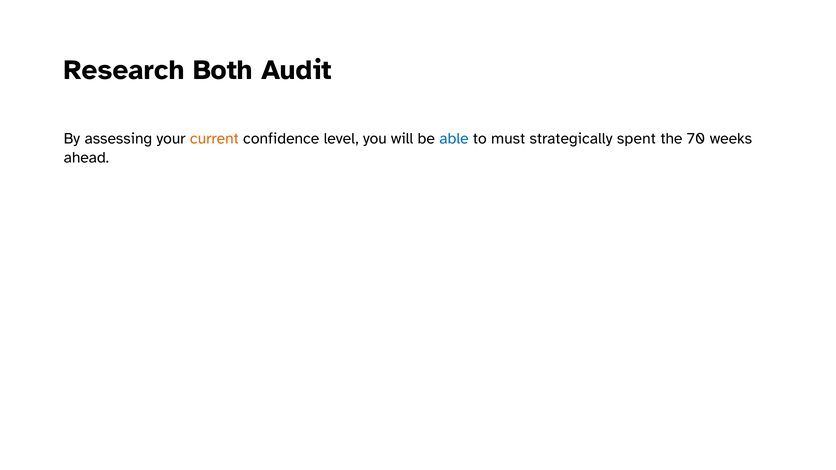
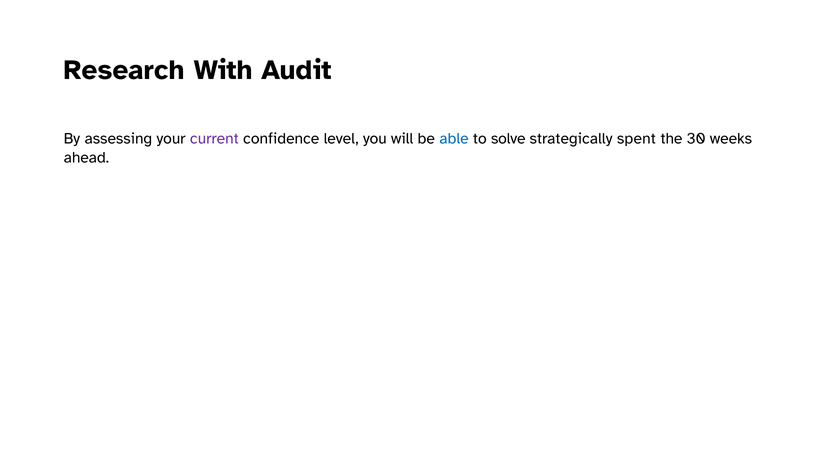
Both: Both -> With (223, 70)
current colour: orange -> purple (214, 139)
must: must -> solve (508, 139)
70: 70 -> 30 (696, 139)
